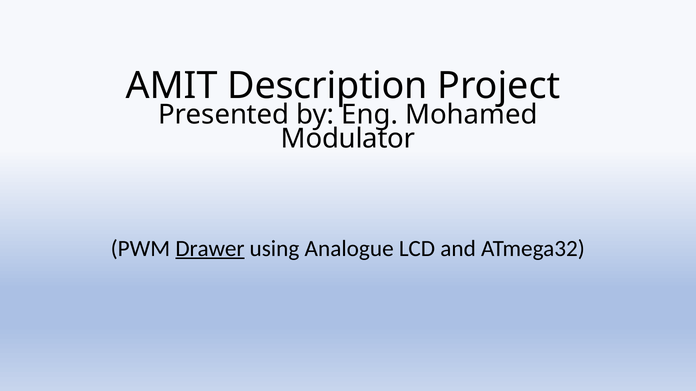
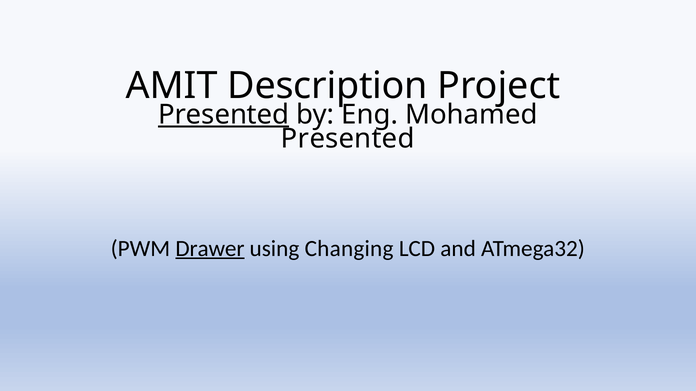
Presented underline: none -> present (224, 115)
Modulator: Modulator -> Presented (348, 139)
Analogue: Analogue -> Changing (349, 249)
